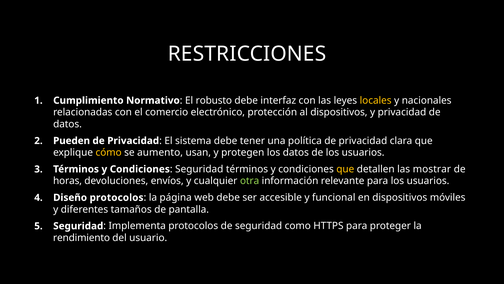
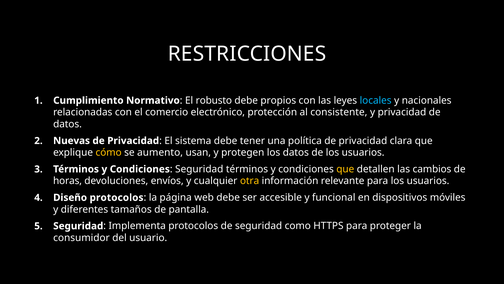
interfaz: interfaz -> propios (278, 100)
locales colour: yellow -> light blue (376, 100)
al dispositivos: dispositivos -> consistente (339, 112)
Pueden: Pueden -> Nuevas (72, 140)
mostrar: mostrar -> cambios (432, 169)
otra colour: light green -> yellow (250, 181)
rendimiento: rendimiento -> consumidor (81, 237)
